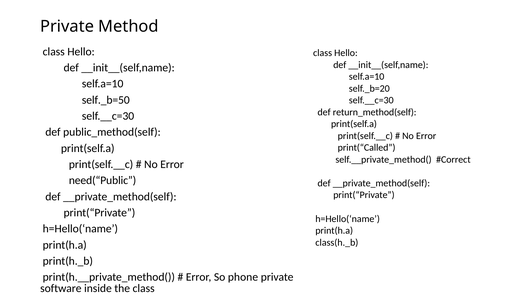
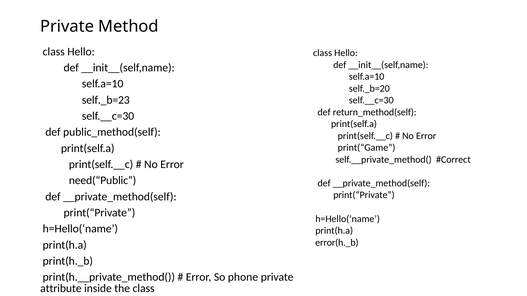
self._b=50: self._b=50 -> self._b=23 (106, 100)
print(“Called: print(“Called -> print(“Game (367, 148)
class(h._b: class(h._b -> error(h._b (337, 243)
software: software -> attribute (61, 289)
